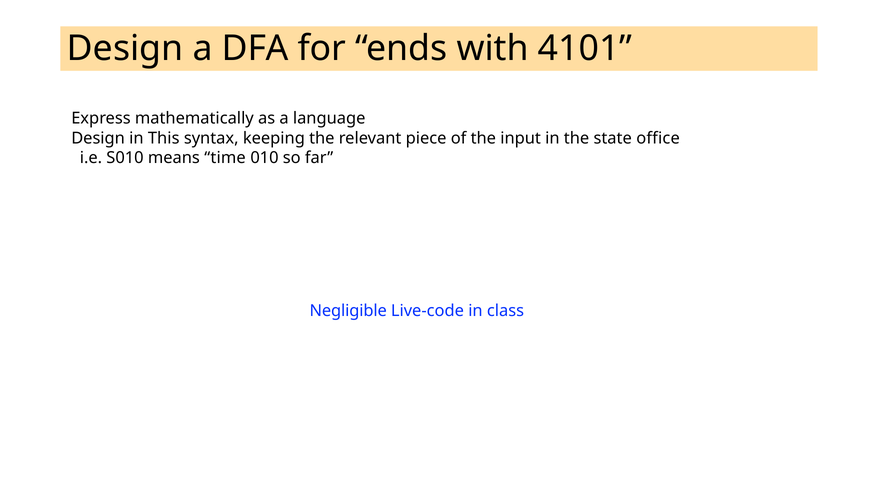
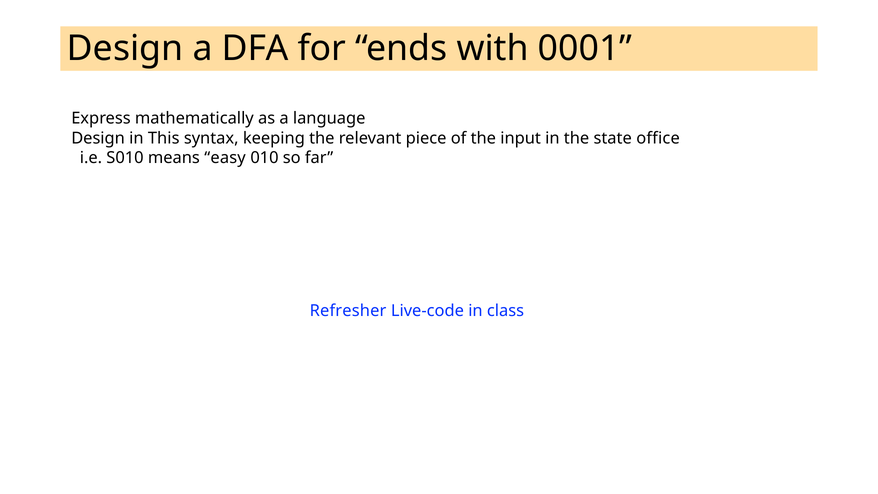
4101: 4101 -> 0001 (585, 49)
time: time -> easy (225, 158)
Negligible: Negligible -> Refresher (348, 311)
